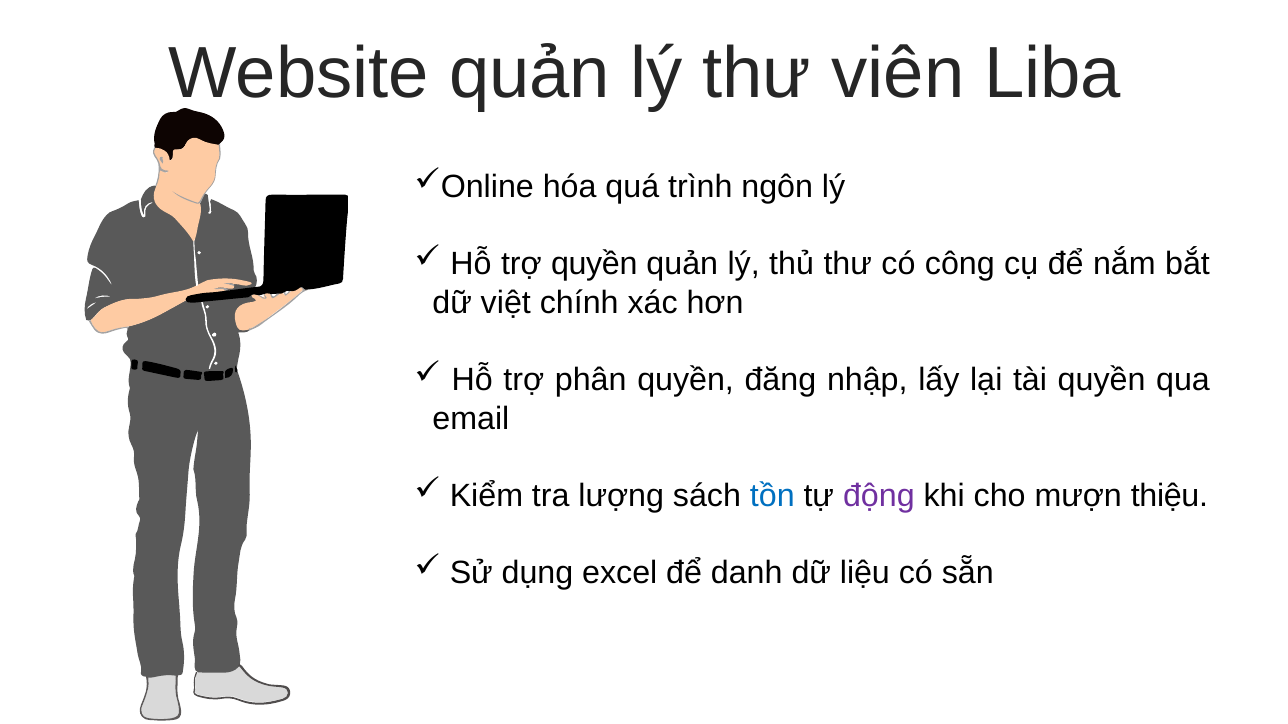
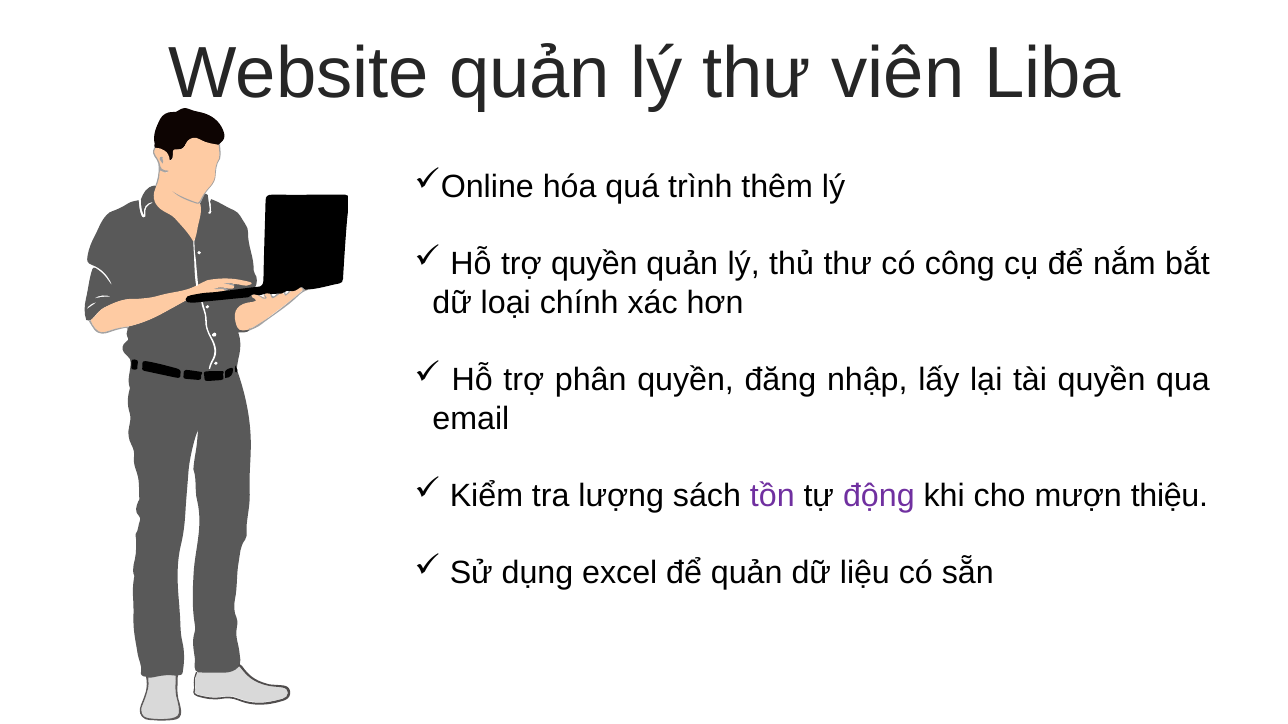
ngôn: ngôn -> thêm (777, 187)
việt: việt -> loại (506, 303)
tồn colour: blue -> purple (772, 496)
để danh: danh -> quản (747, 574)
